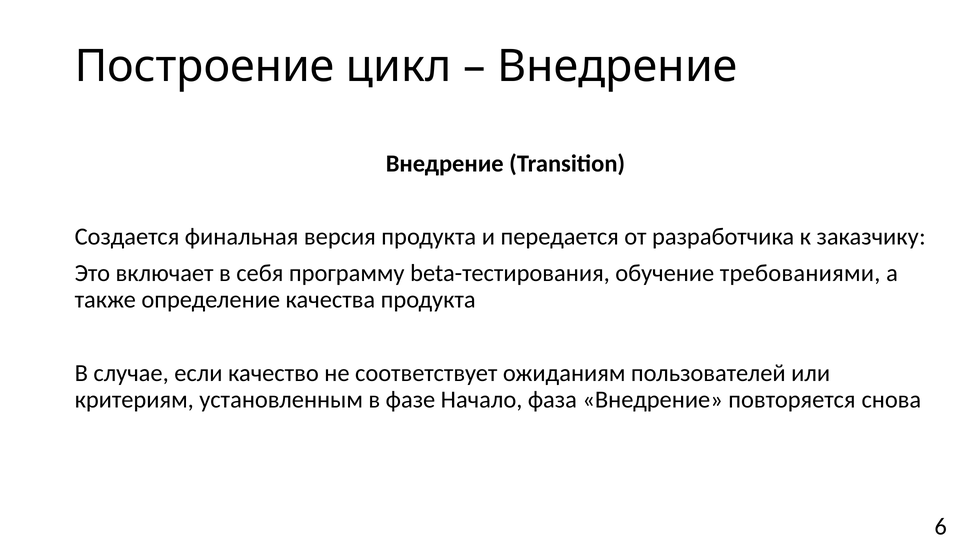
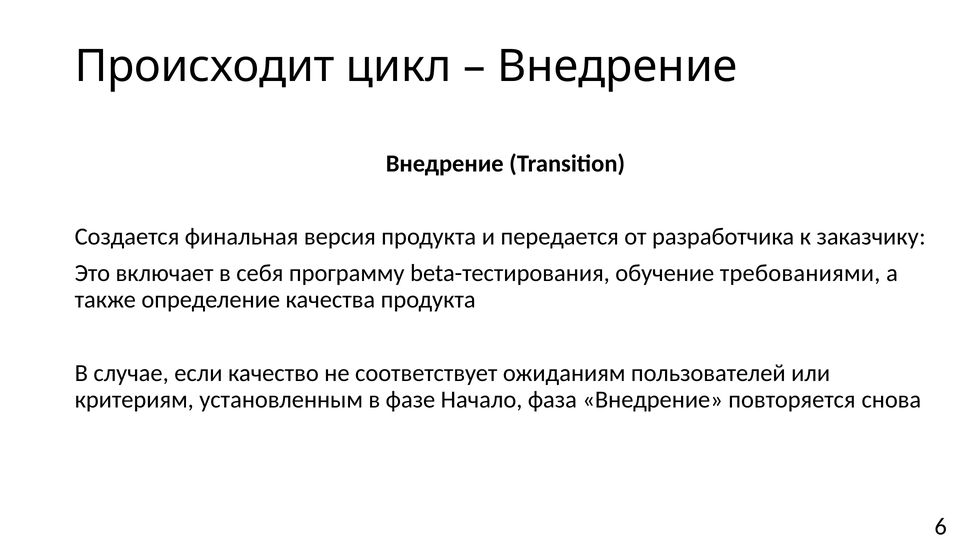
Построение: Построение -> Происходит (205, 67)
